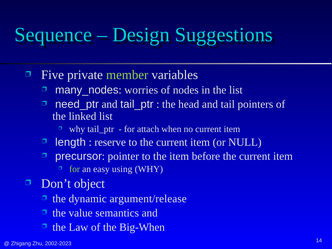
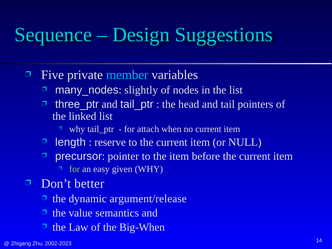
member colour: light green -> light blue (127, 75)
worries: worries -> slightly (141, 90)
need_ptr: need_ptr -> three_ptr (77, 104)
using: using -> given (122, 169)
object: object -> better (89, 184)
